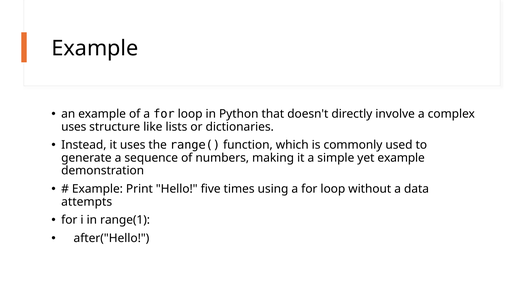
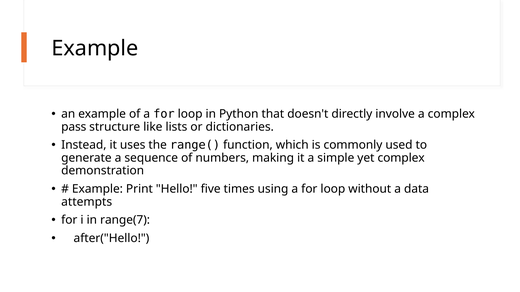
uses: uses -> pass (74, 127)
yet example: example -> complex (401, 158)
range(1: range(1 -> range(7 (125, 220)
